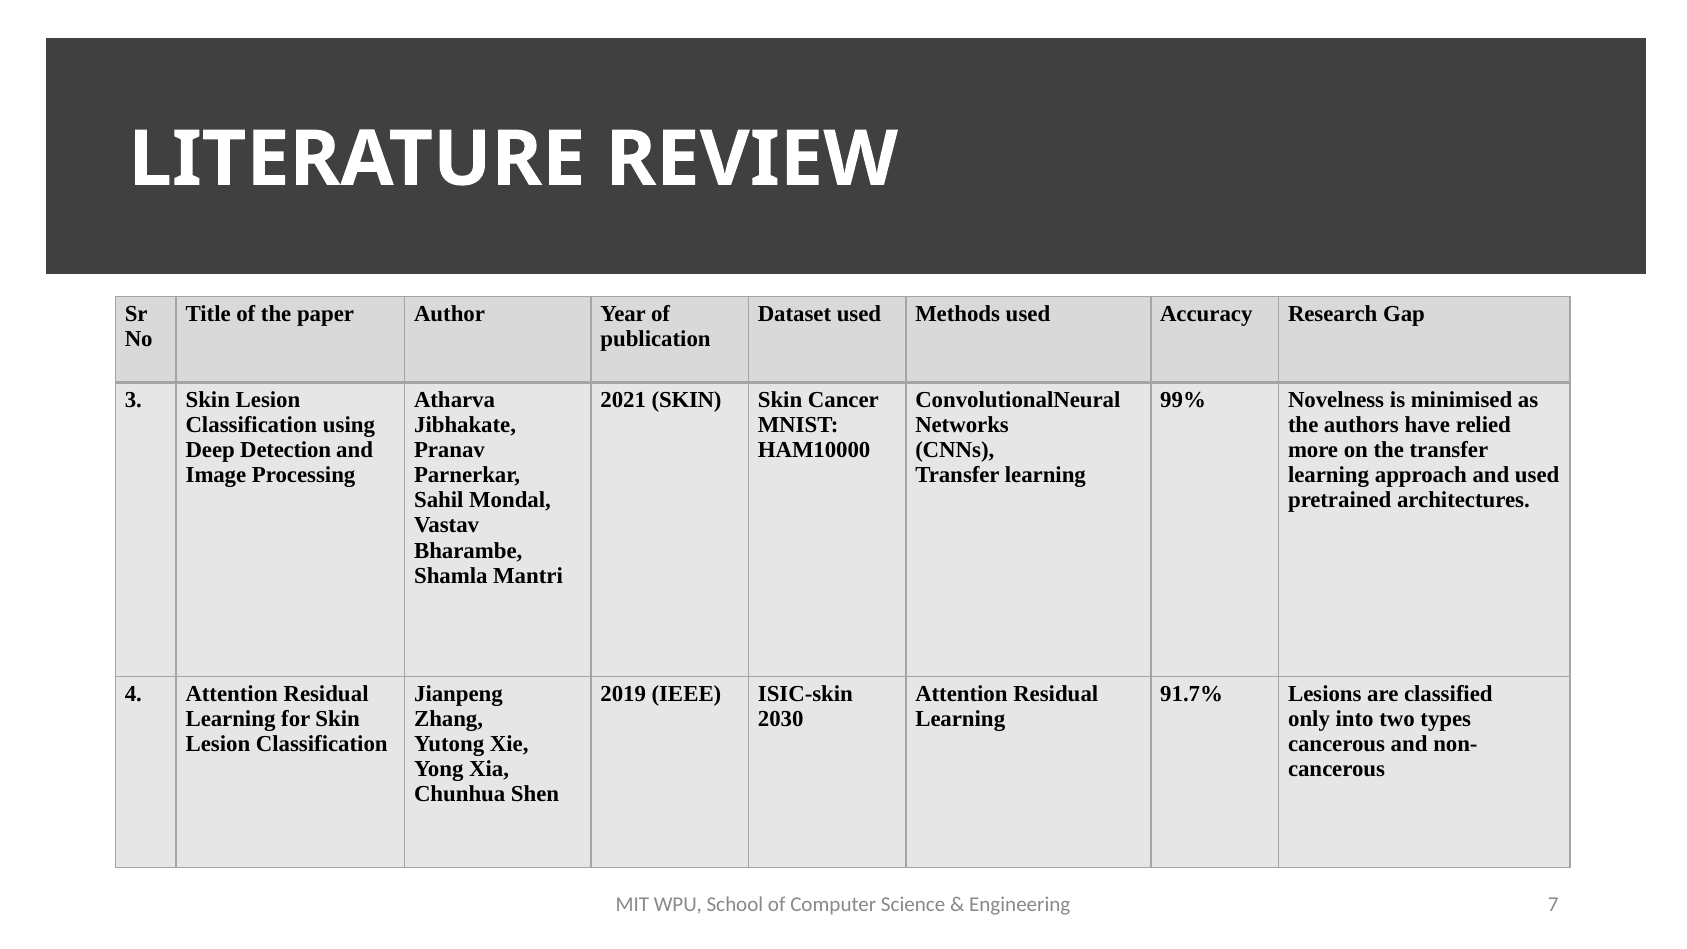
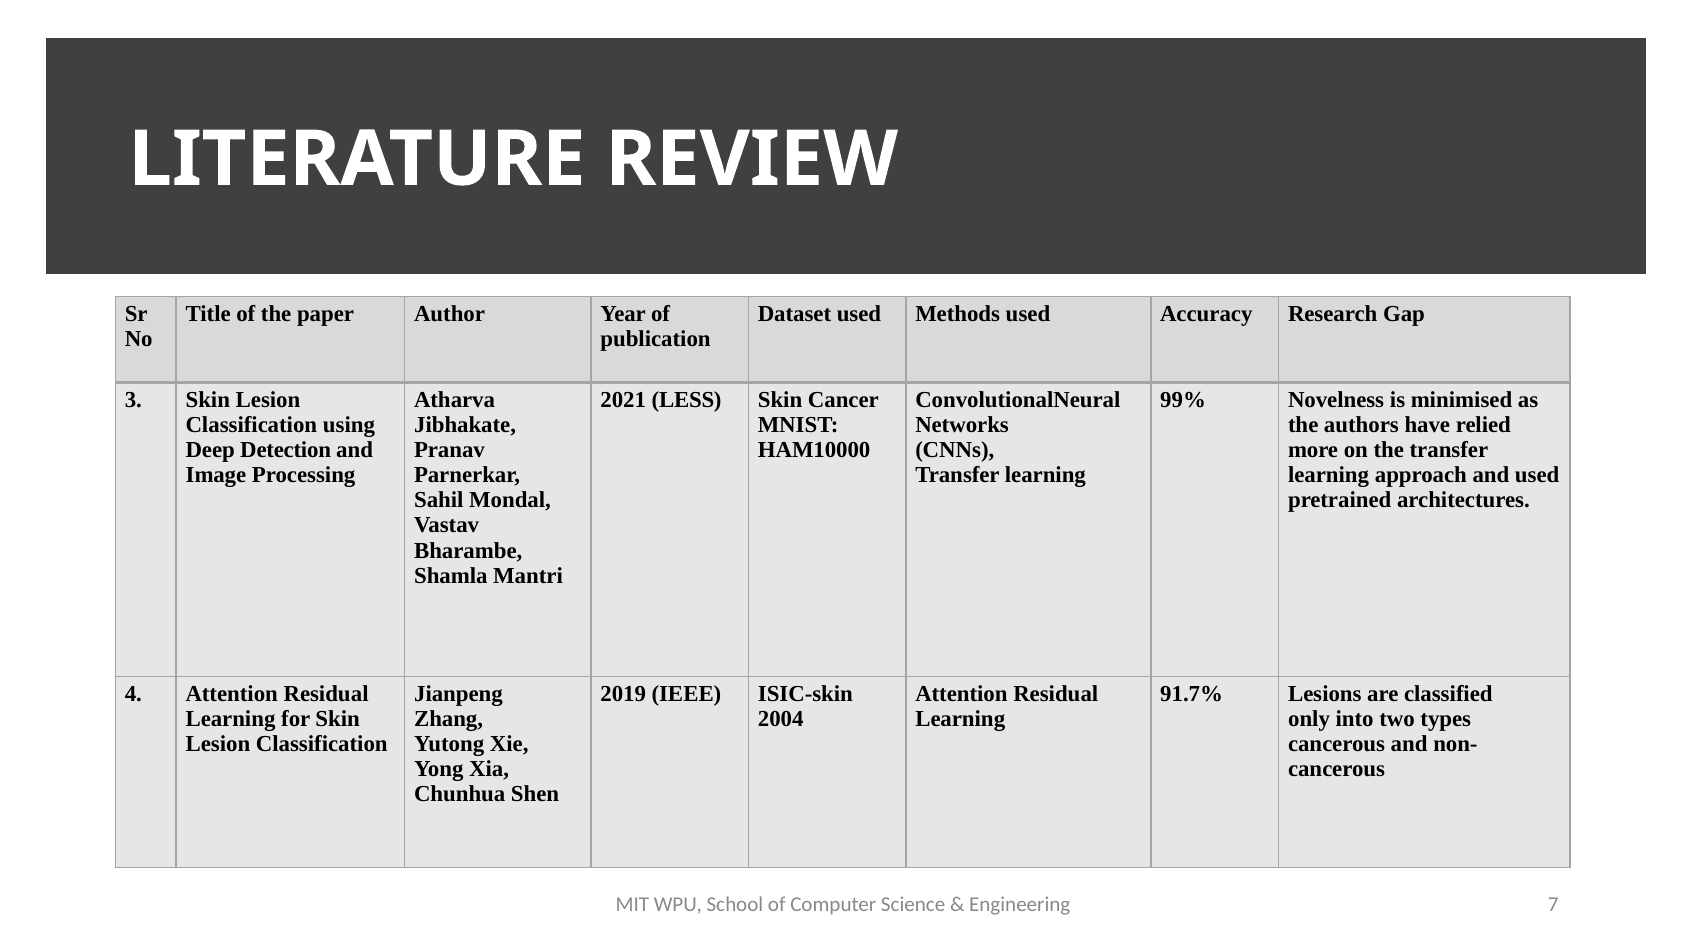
2021 SKIN: SKIN -> LESS (687, 400)
2030: 2030 -> 2004 (781, 719)
